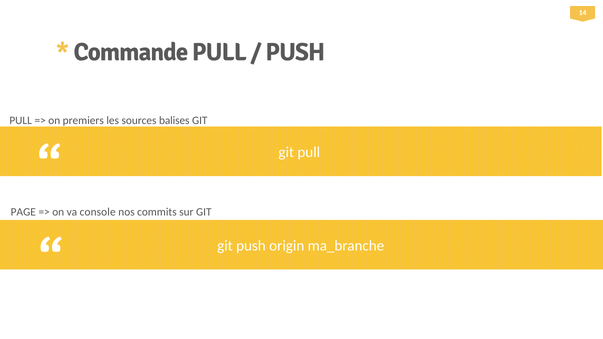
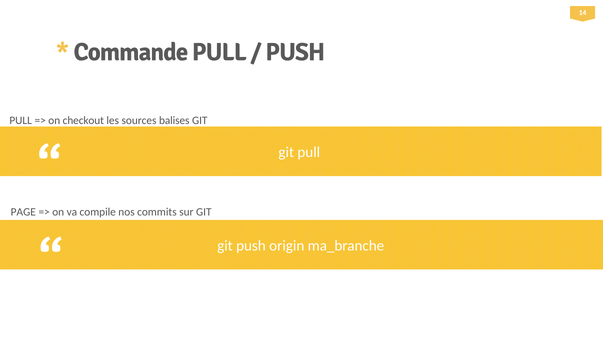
premiers: premiers -> checkout (83, 121)
console: console -> compile (98, 212)
